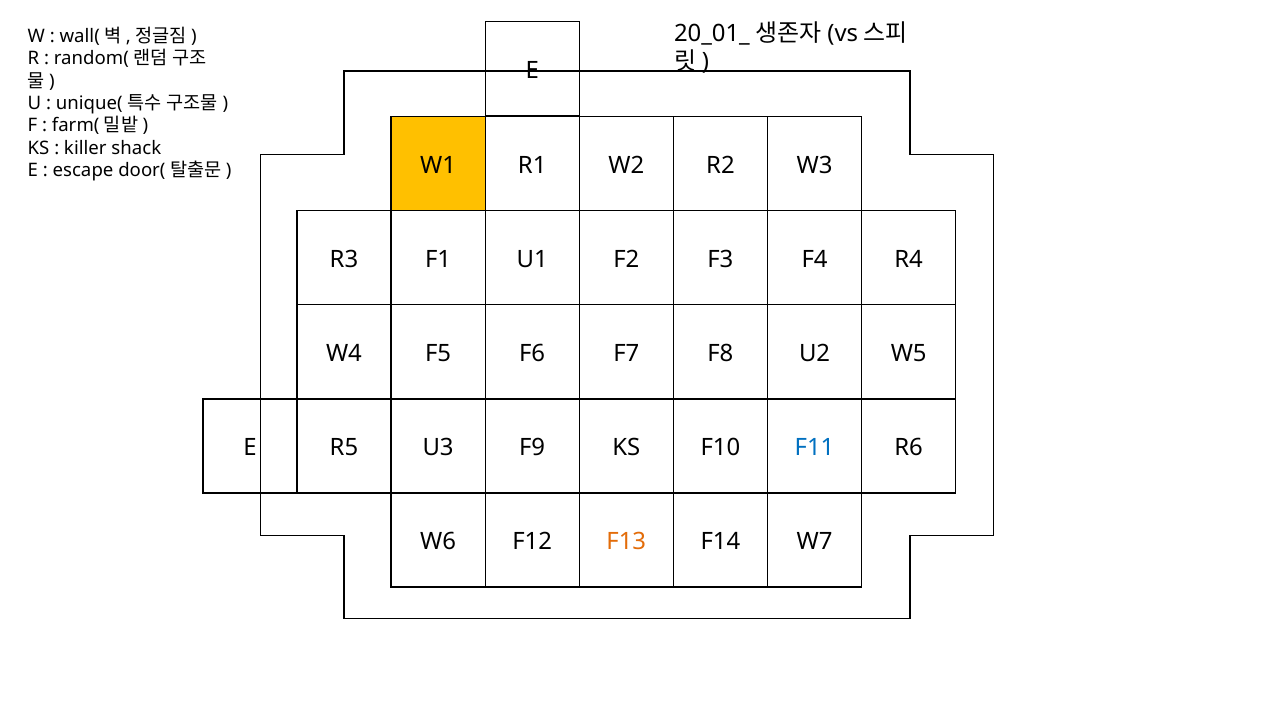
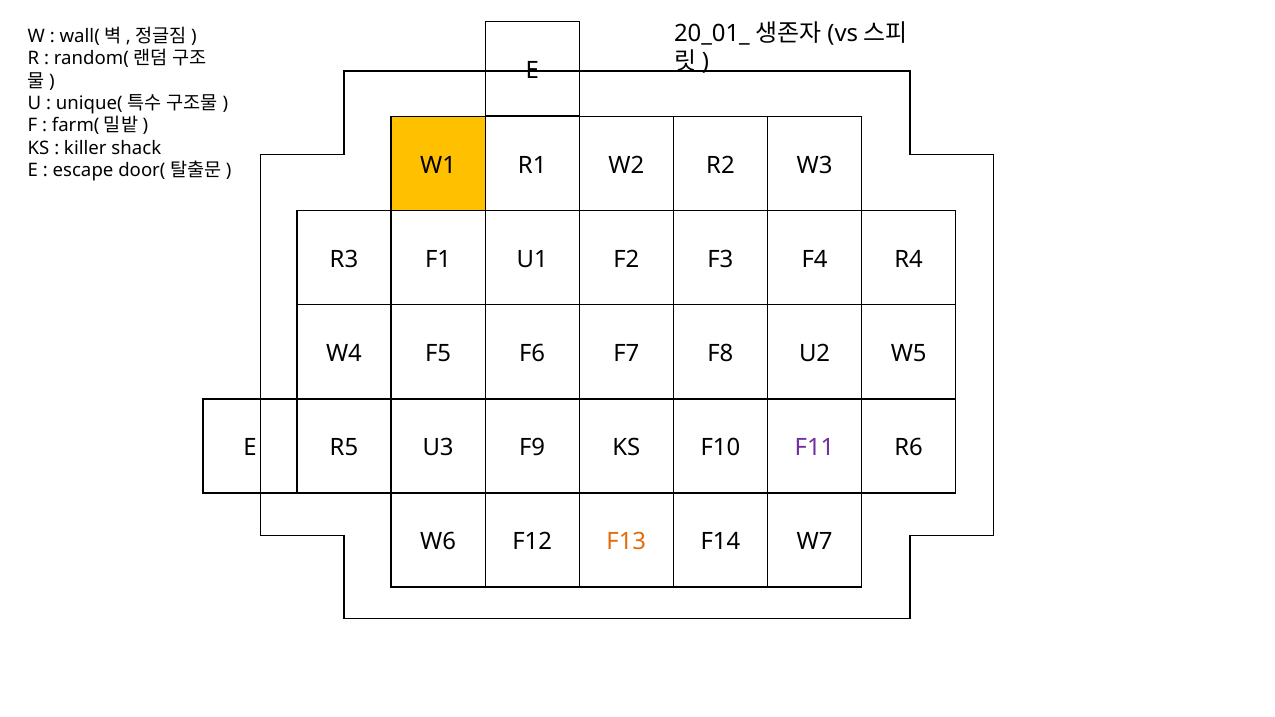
F11 colour: blue -> purple (815, 448)
